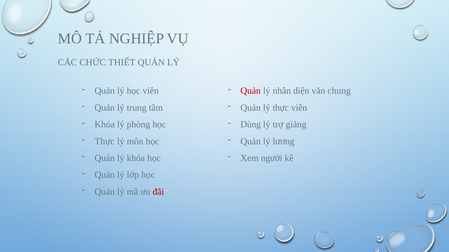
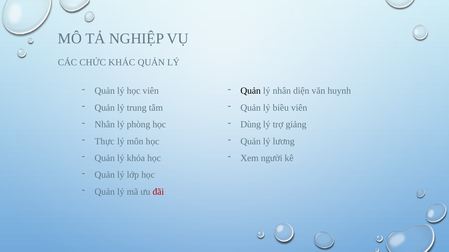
THIẾT: THIẾT -> KHÁC (122, 63)
Quản colour: red -> black (251, 91)
chung: chung -> huynh (339, 91)
lý thực: thực -> biều (281, 108)
Khóa: Khóa -> Nhân (105, 125)
